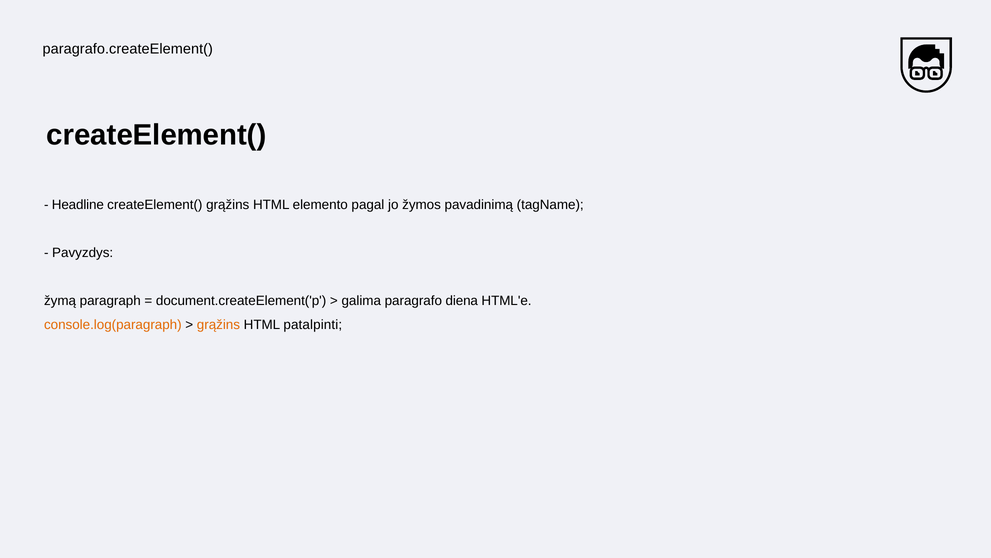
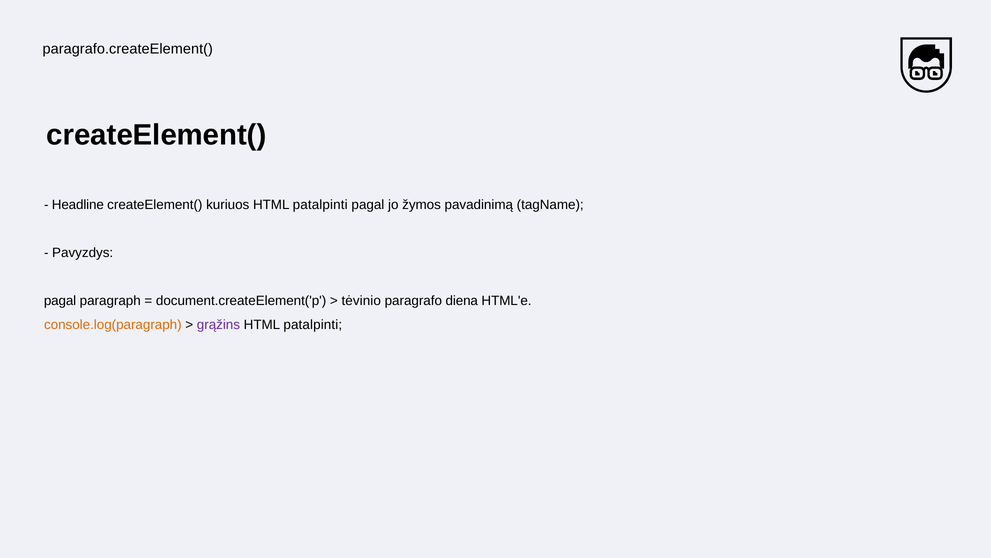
createElement( grąžins: grąžins -> kuriuos (228, 204)
elemento: elemento -> patalpinti (320, 204)
žymą: žymą -> pagal (60, 301)
galima: galima -> tėvinio (361, 301)
grąžins colour: orange -> purple (218, 325)
